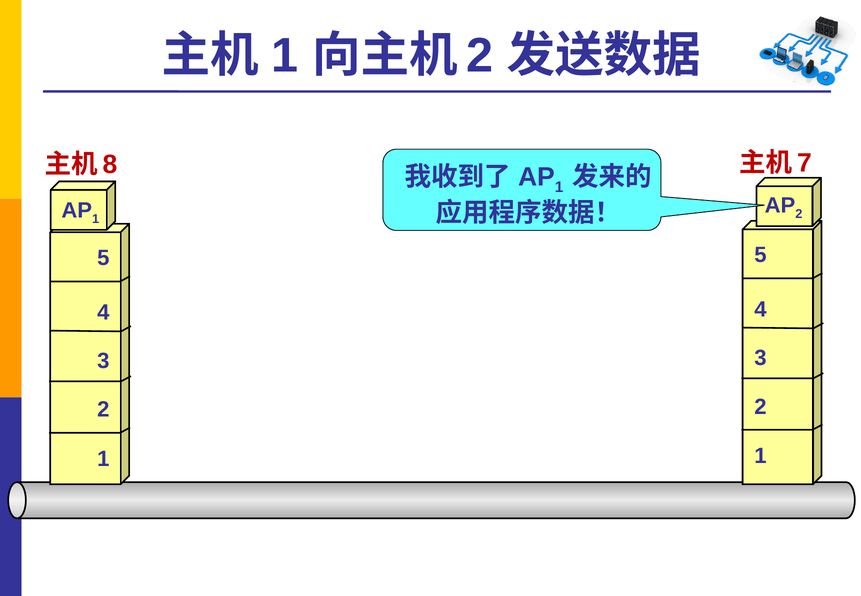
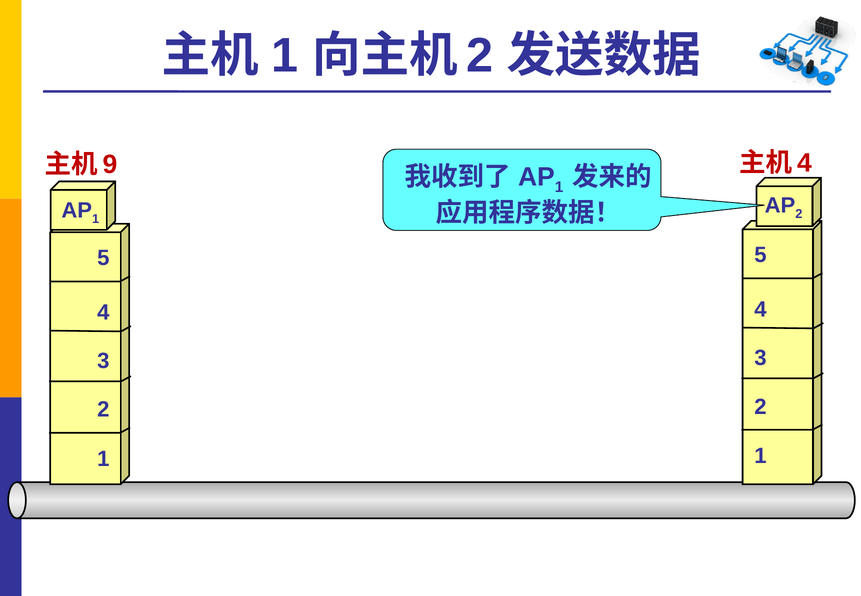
7: 7 -> 4 (805, 163)
8: 8 -> 9 (110, 165)
